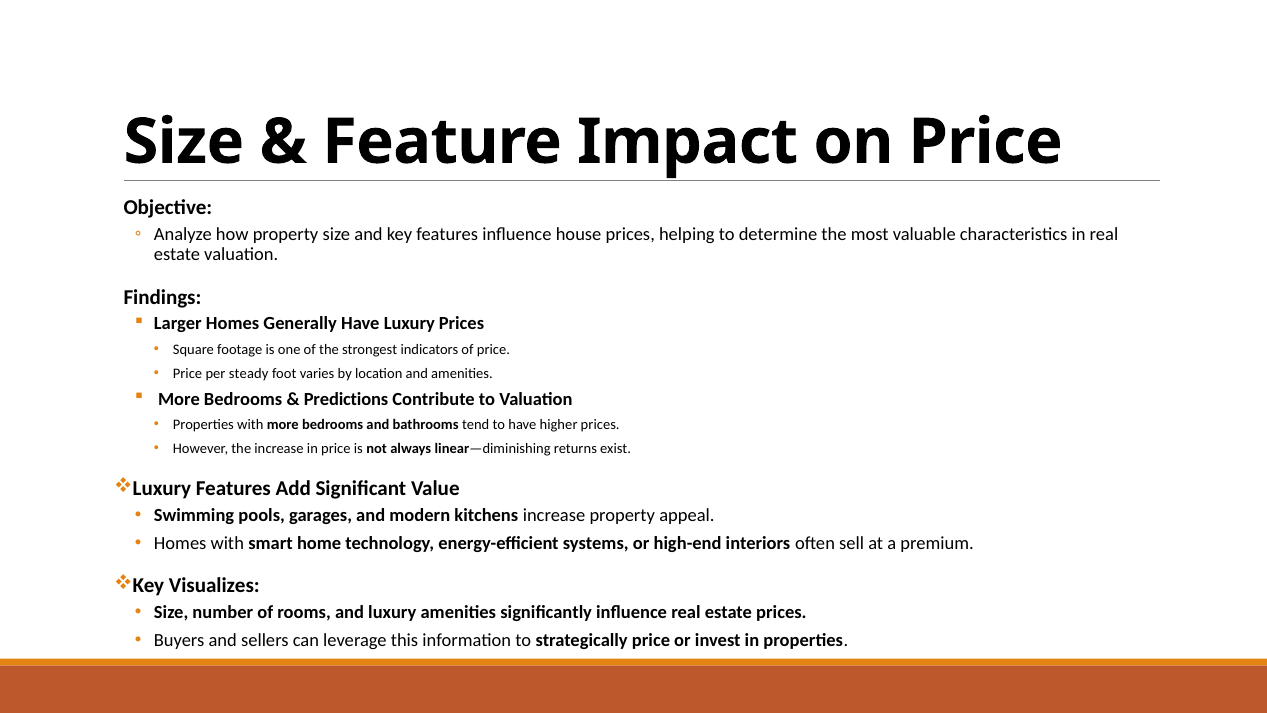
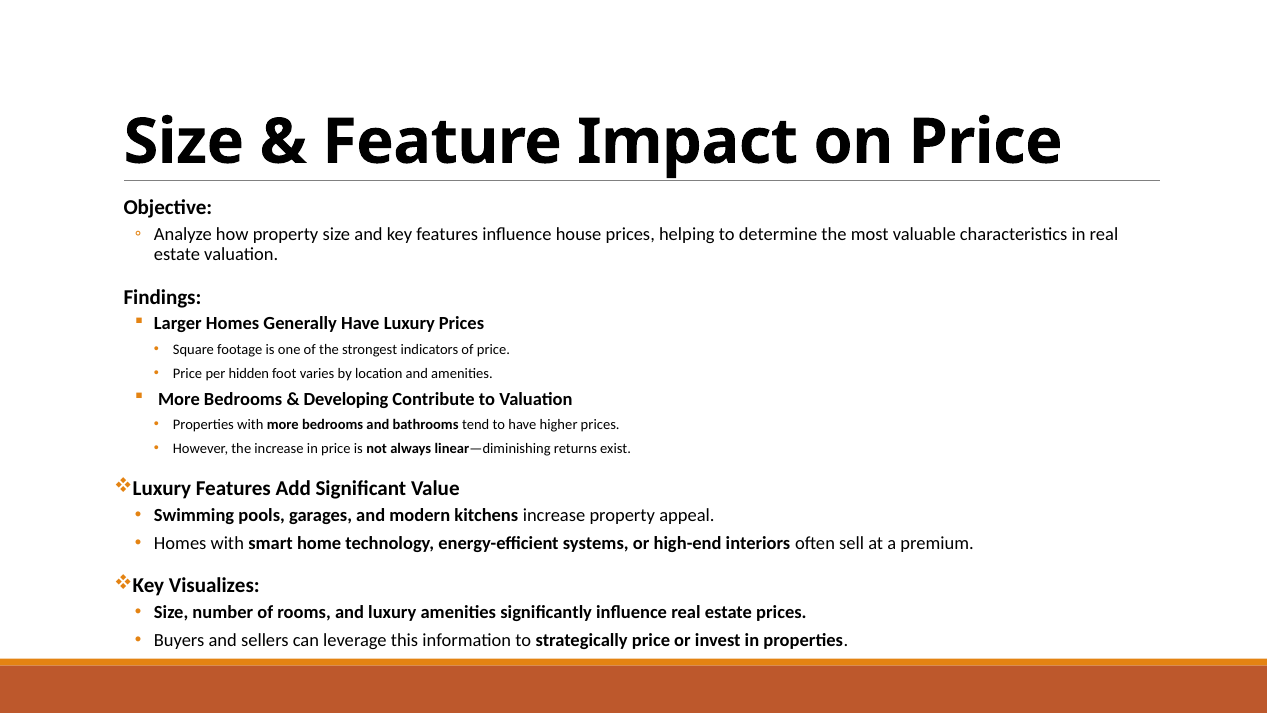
steady: steady -> hidden (249, 373)
Predictions: Predictions -> Developing (346, 399)
